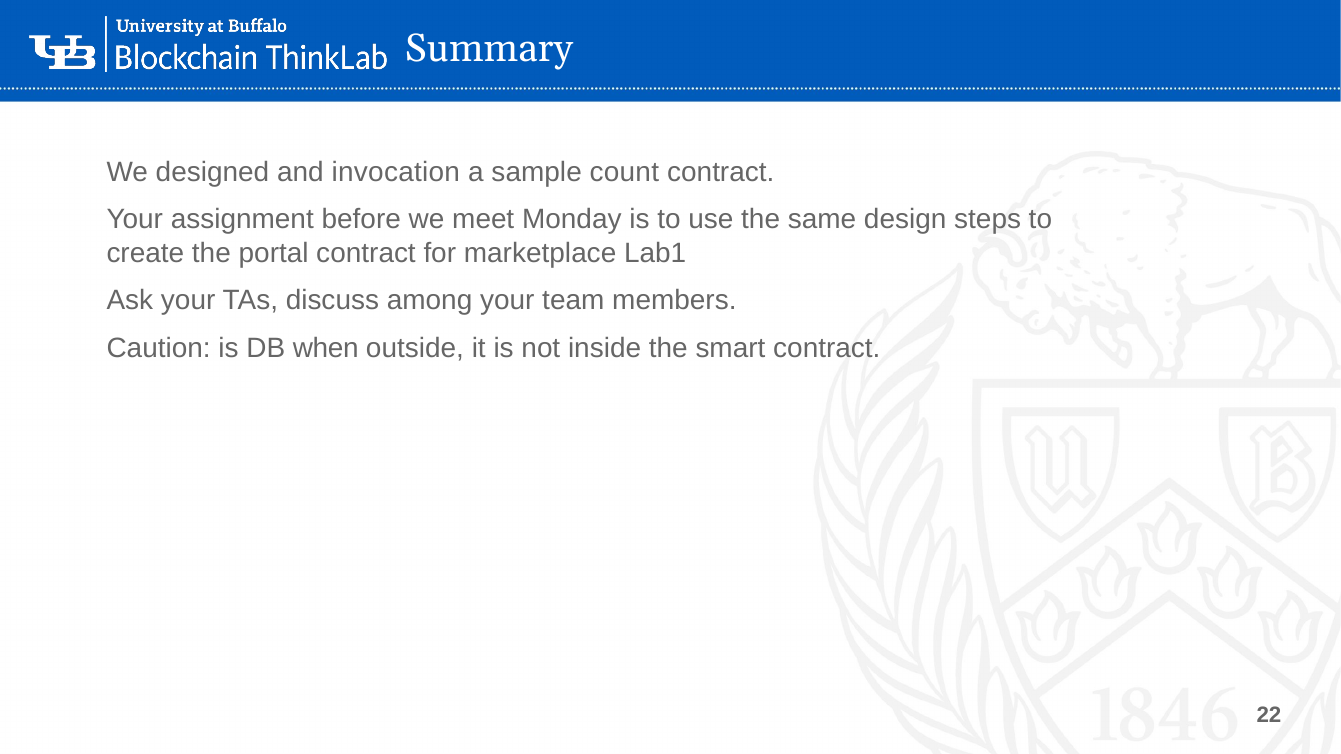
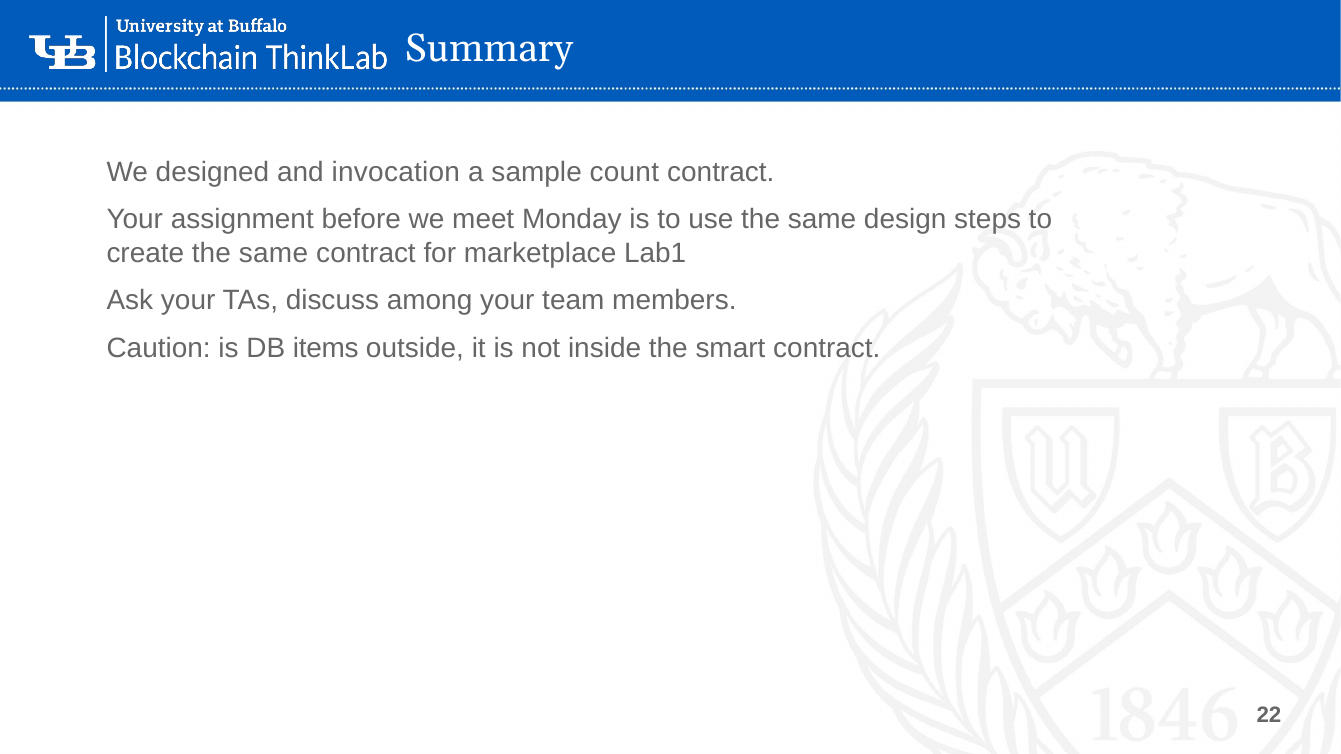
create the portal: portal -> same (273, 253)
when: when -> items (326, 348)
